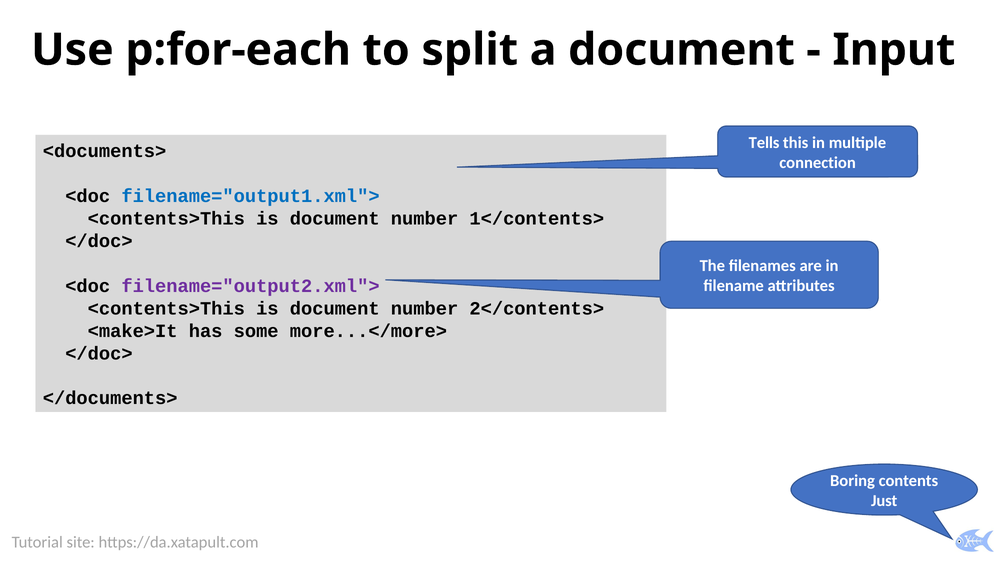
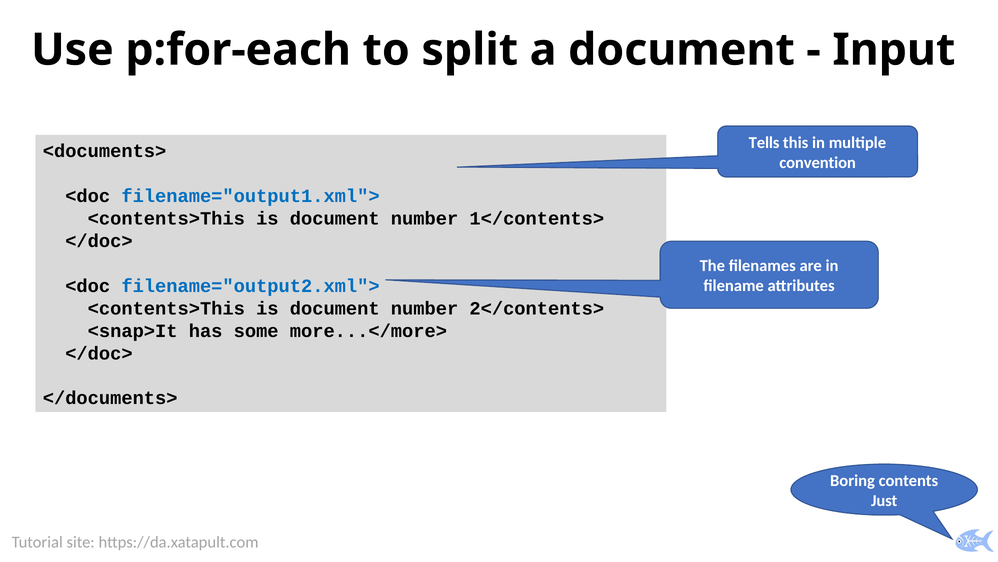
connection: connection -> convention (818, 162)
filename="output2.xml"> colour: purple -> blue (251, 286)
<make>It: <make>It -> <snap>It (133, 330)
